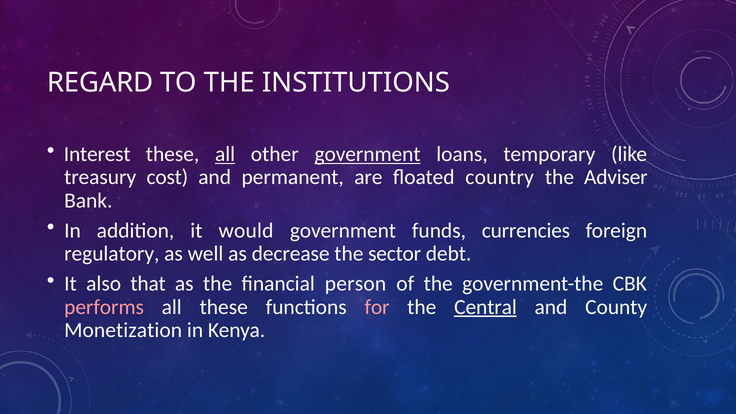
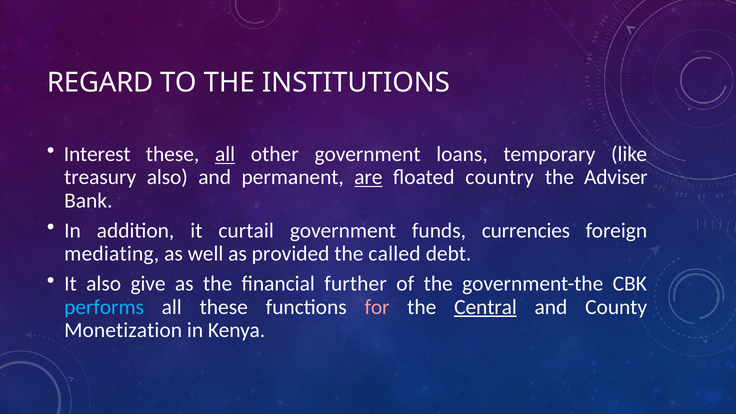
government underline: present -> none (368, 154)
treasury cost: cost -> also (167, 177)
are underline: none -> present (368, 177)
would: would -> curtail (246, 231)
regulatory: regulatory -> mediating (112, 254)
decrease: decrease -> provided (291, 254)
sector: sector -> called (394, 254)
that: that -> give (148, 284)
person: person -> further (356, 284)
performs colour: pink -> light blue (104, 307)
